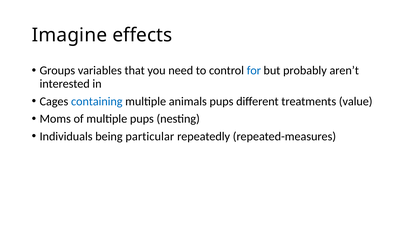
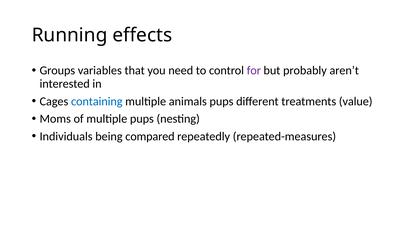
Imagine: Imagine -> Running (70, 35)
for colour: blue -> purple (254, 71)
particular: particular -> compared (150, 136)
